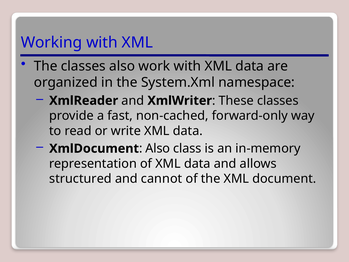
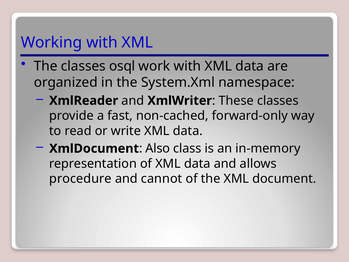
classes also: also -> osql (122, 66)
structured: structured -> procedure (80, 179)
